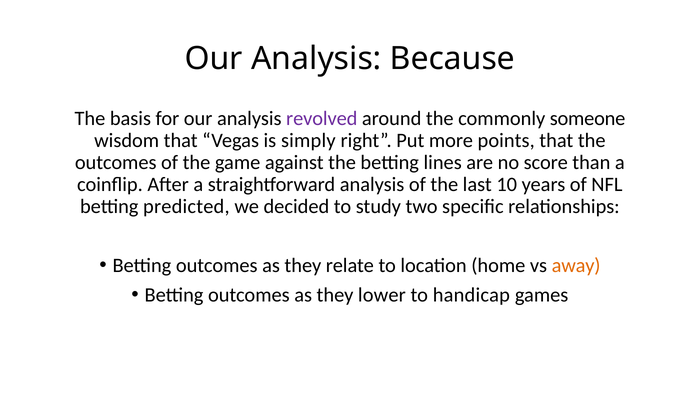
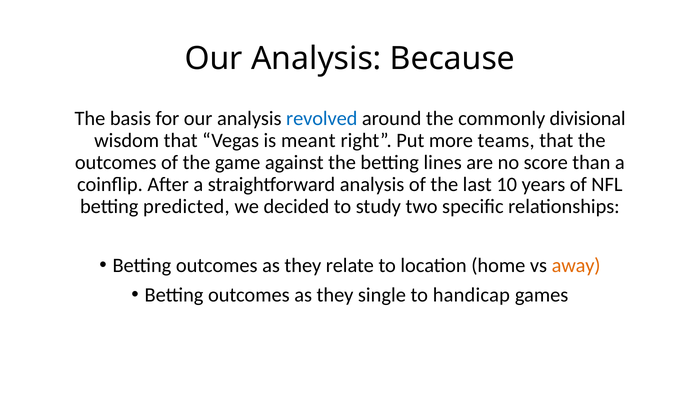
revolved colour: purple -> blue (322, 118)
someone: someone -> divisional (588, 118)
simply: simply -> meant (308, 140)
points: points -> teams (506, 140)
lower: lower -> single (382, 295)
